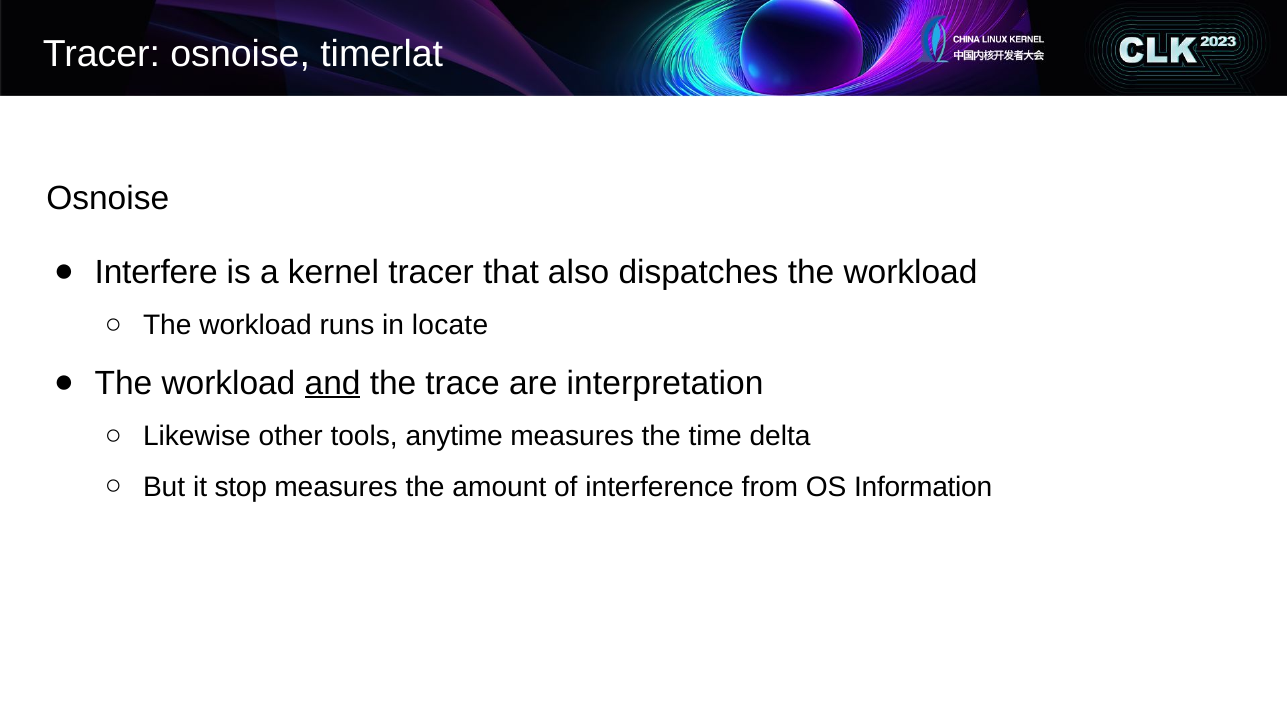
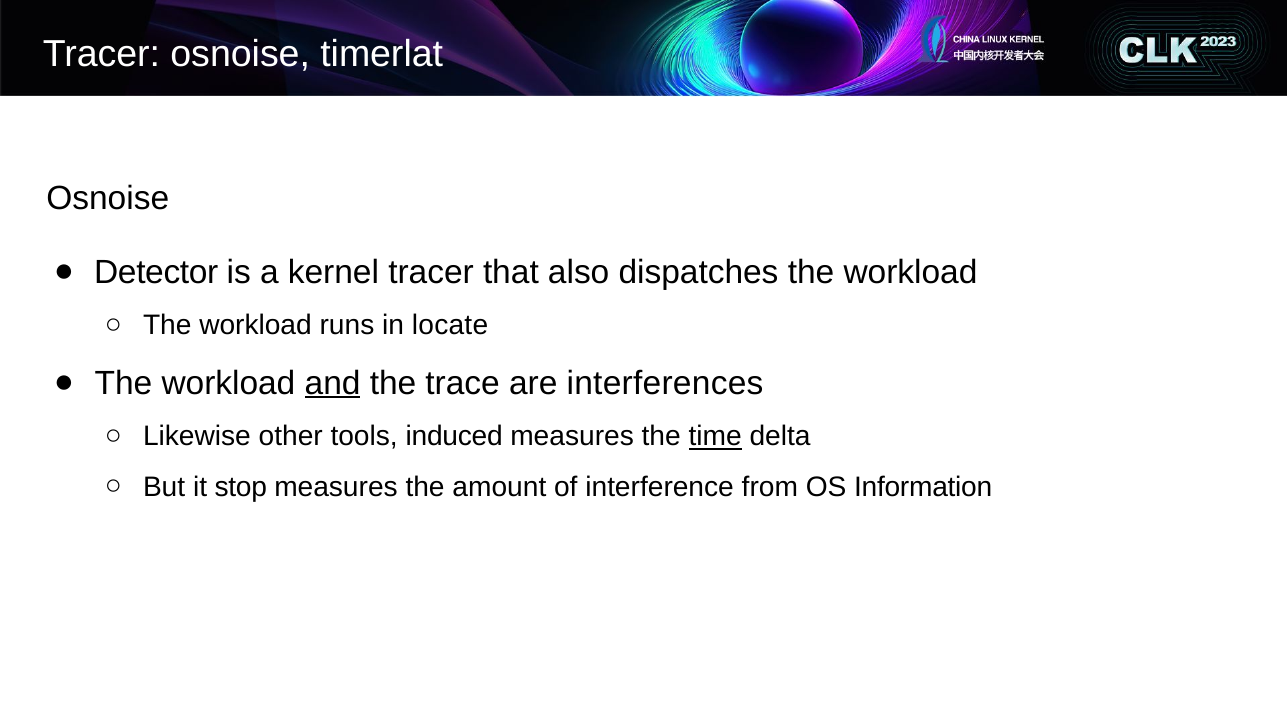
Interfere: Interfere -> Detector (156, 272)
interpretation: interpretation -> interferences (665, 383)
anytime: anytime -> induced (454, 437)
time underline: none -> present (715, 437)
